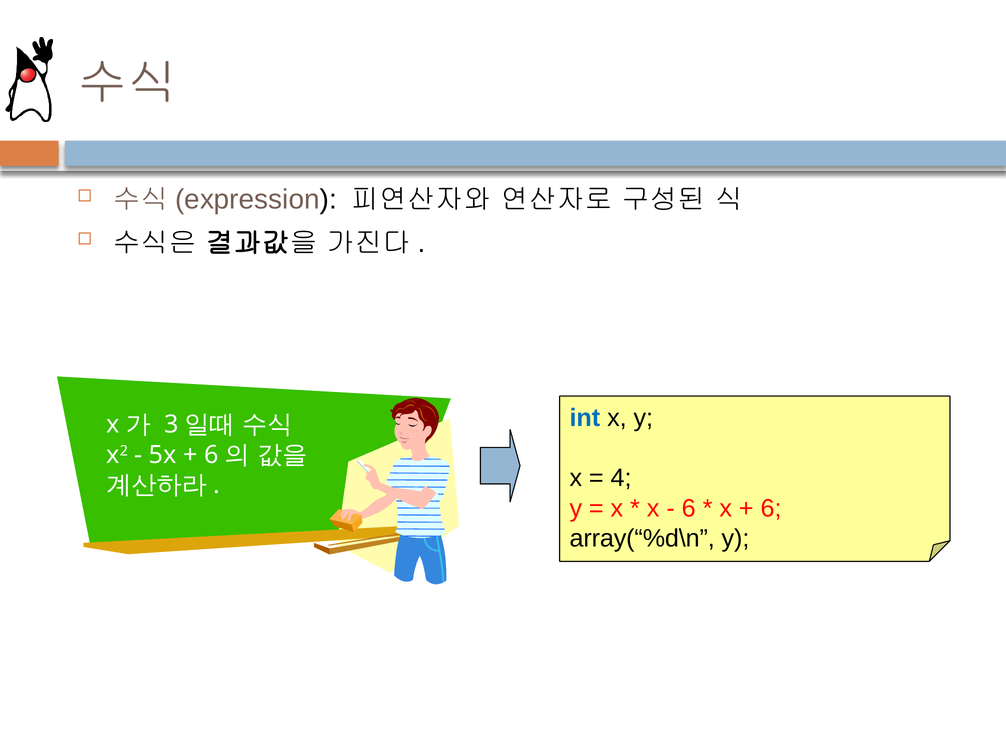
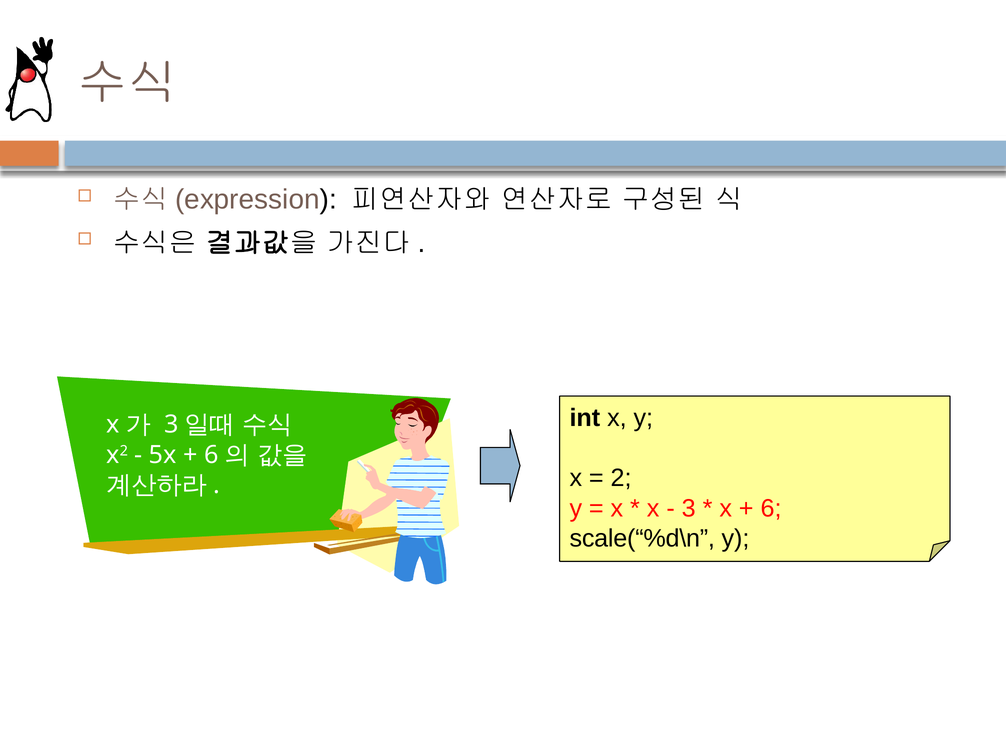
int colour: blue -> black (585, 418)
4: 4 -> 2 (621, 479)
6: 6 -> 3 (689, 509)
array(“%d\n: array(“%d\n -> scale(“%d\n (642, 539)
